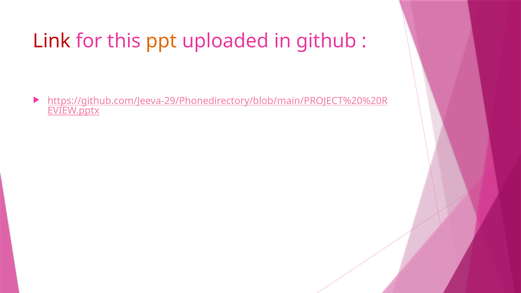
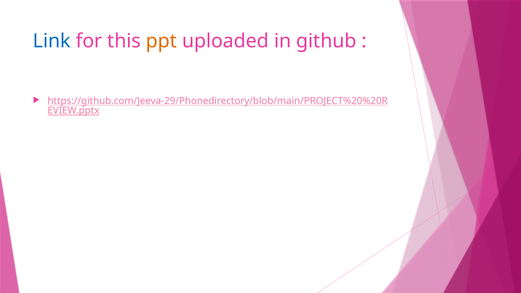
Link colour: red -> blue (52, 41)
